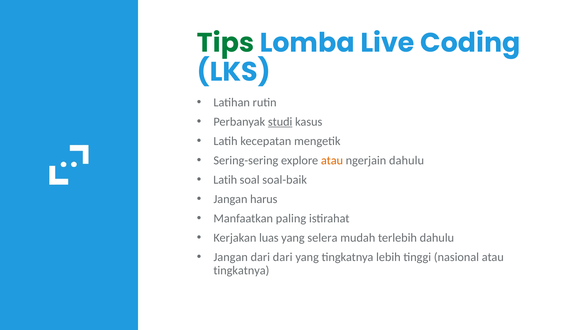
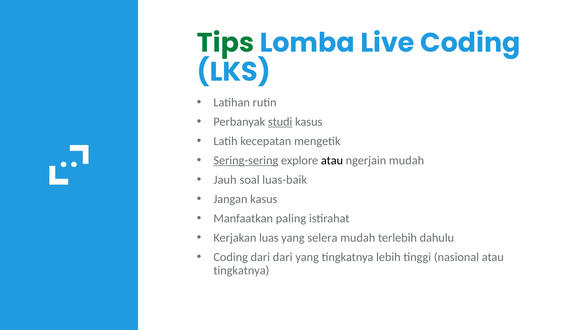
Sering-sering underline: none -> present (246, 161)
atau colour: orange -> black (332, 161)
ngerjain dahulu: dahulu -> mudah (407, 161)
Latih: Latih -> Jauh (225, 180)
soal-baik: soal-baik -> luas-baik (285, 180)
Jangan harus: harus -> kasus (264, 199)
Jangan: Jangan -> Coding (231, 257)
